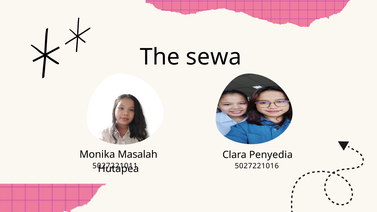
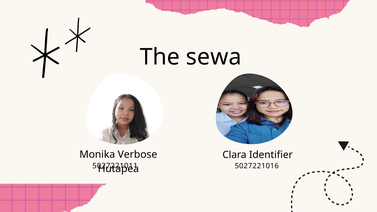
Masalah: Masalah -> Verbose (138, 155)
Penyedia: Penyedia -> Identifier (271, 155)
